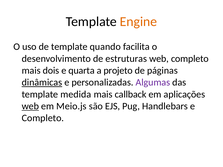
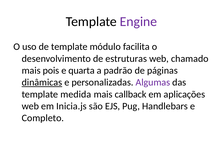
Engine colour: orange -> purple (138, 22)
quando: quando -> módulo (105, 47)
web completo: completo -> chamado (190, 59)
dois: dois -> pois (51, 71)
projeto: projeto -> padrão (118, 71)
web underline: present -> none (30, 106)
Meio.js: Meio.js -> Inicia.js (71, 106)
